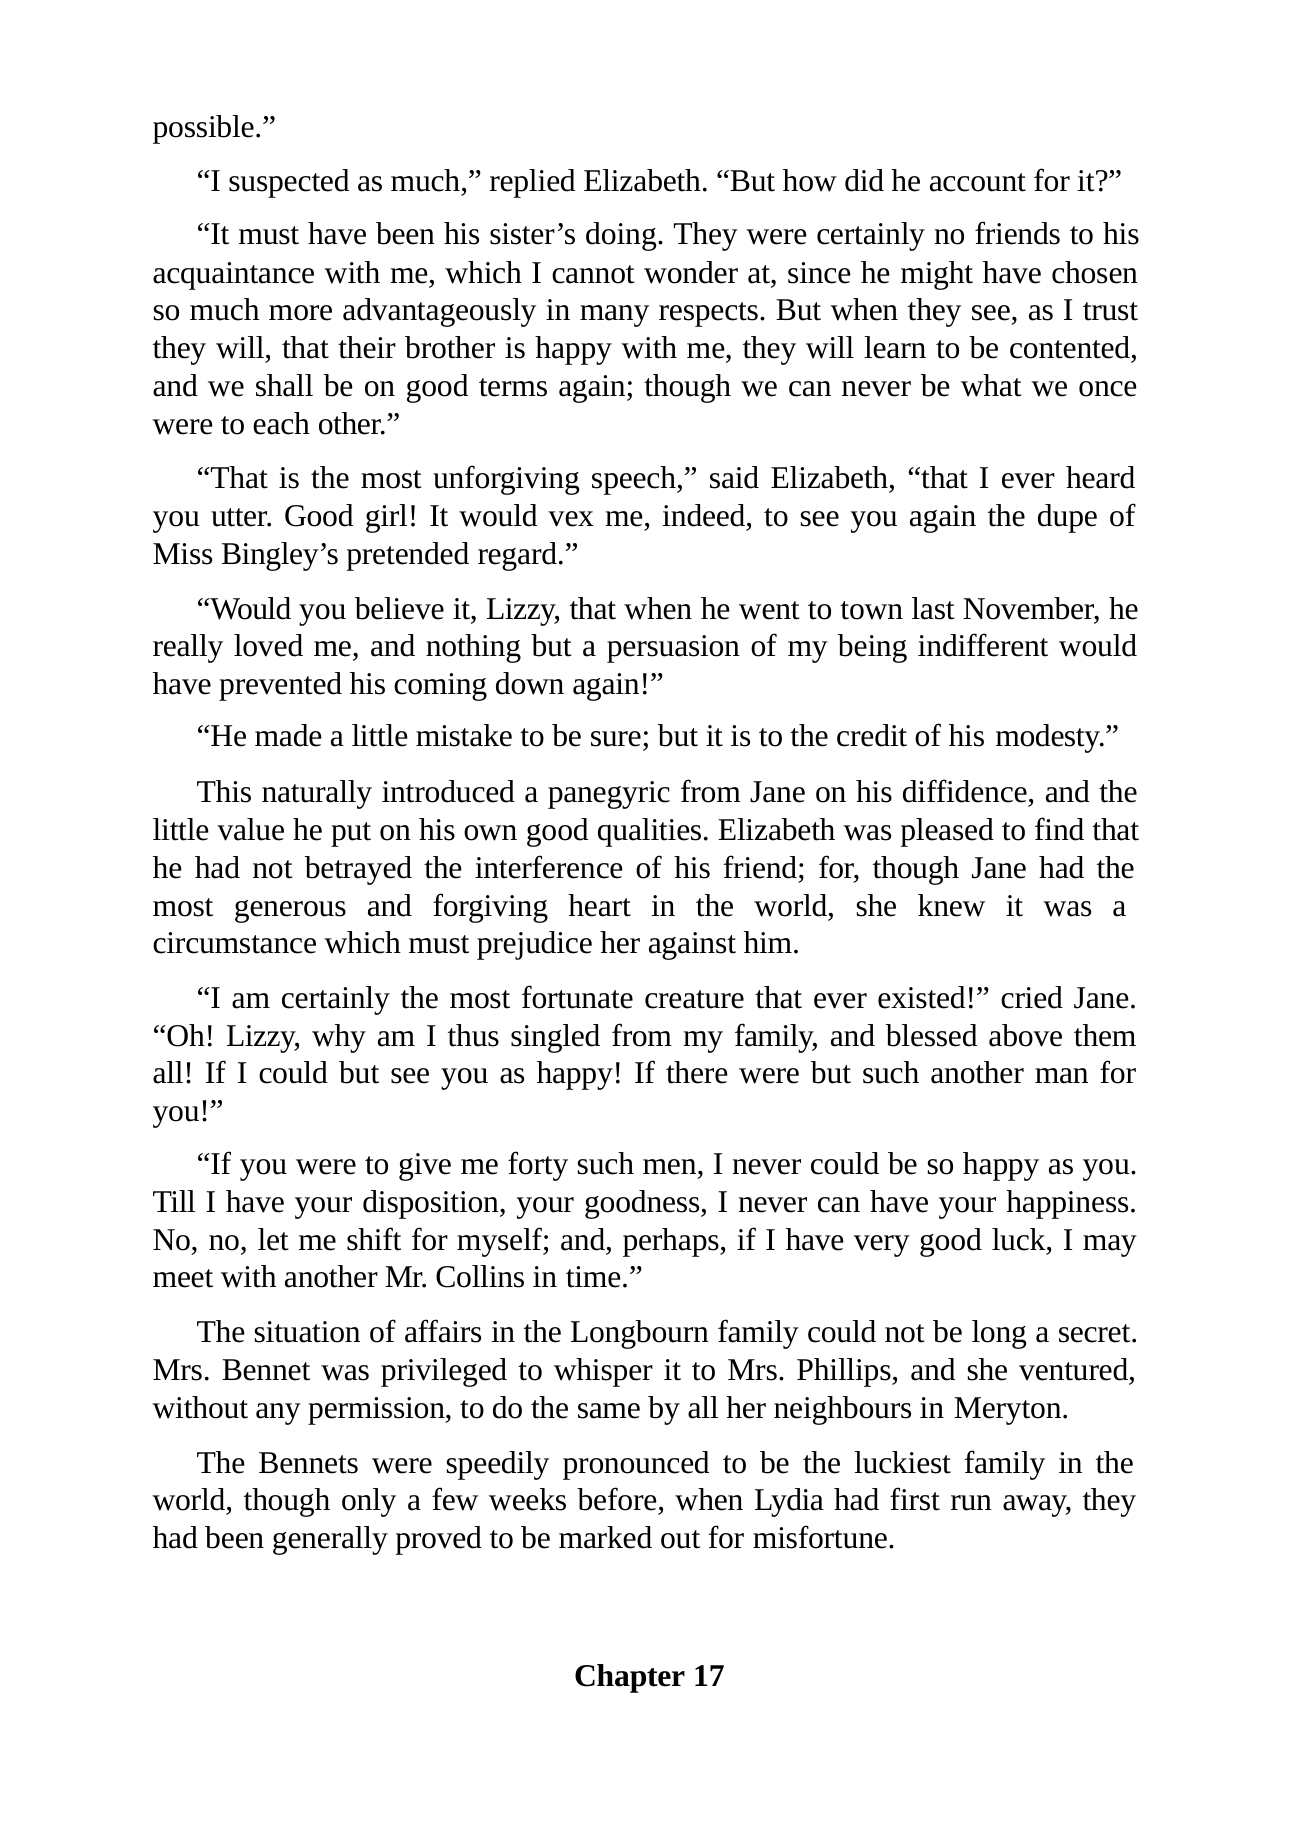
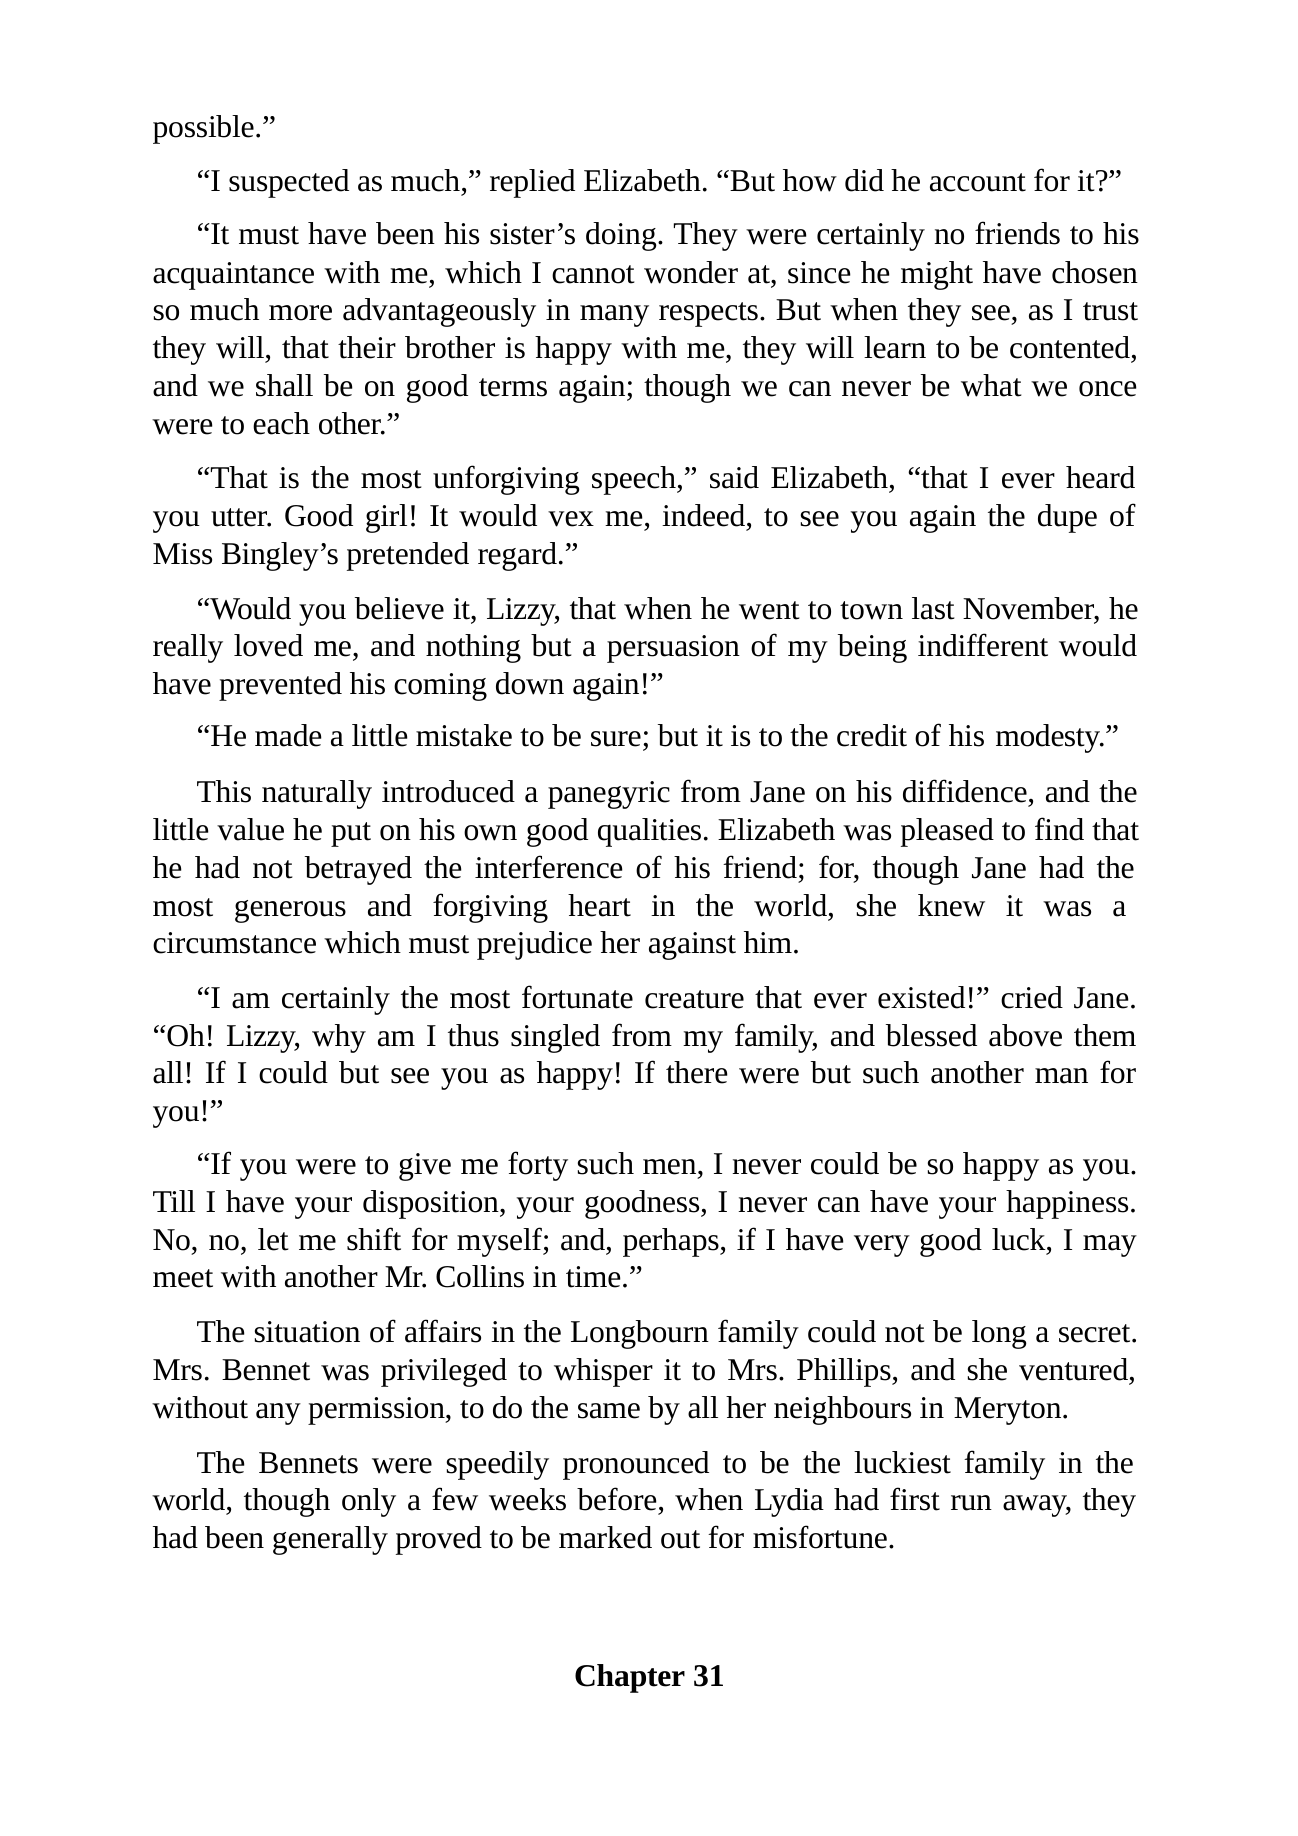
17: 17 -> 31 (709, 1677)
